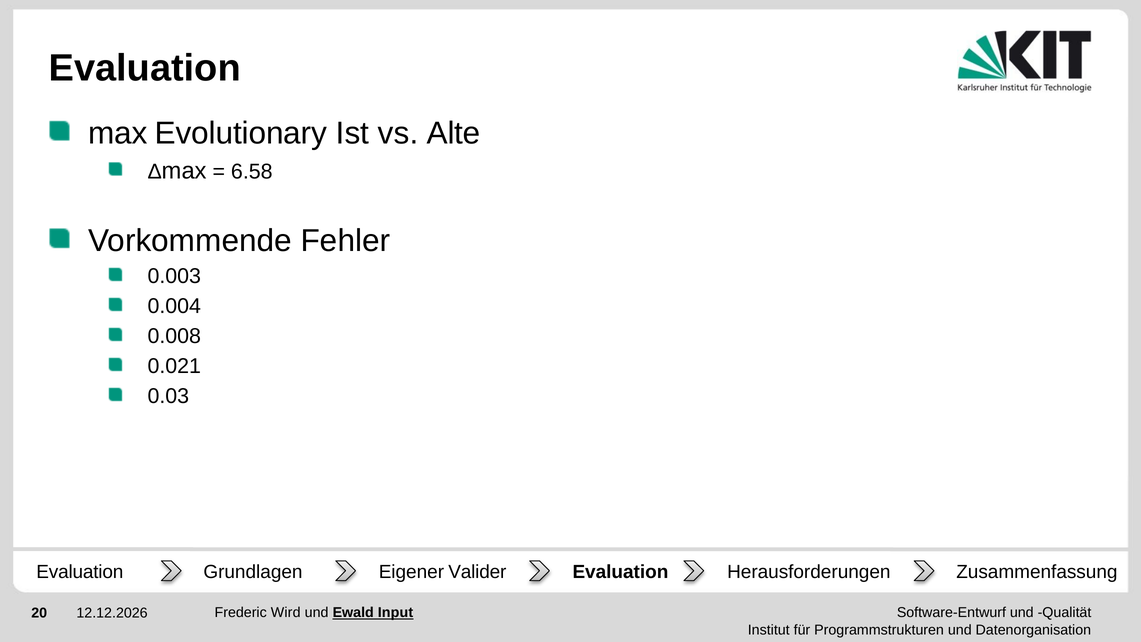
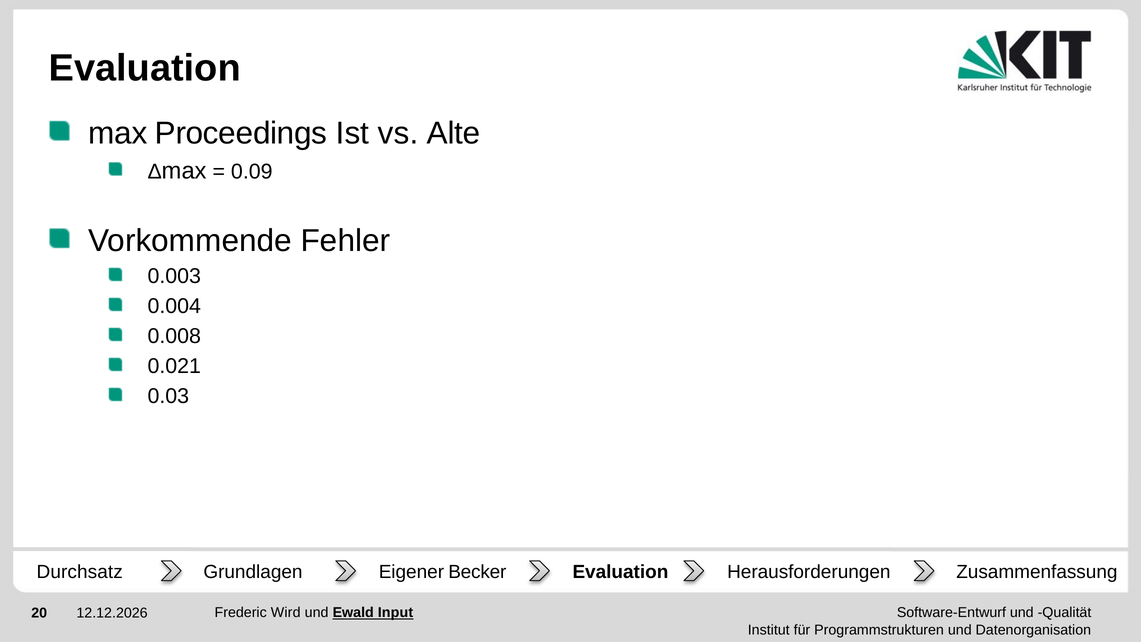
Evolutionary: Evolutionary -> Proceedings (241, 133)
6.58: 6.58 -> 0.09 (252, 172)
Evaluation: Evaluation -> Durchsatz (80, 572)
Valider: Valider -> Becker (477, 572)
